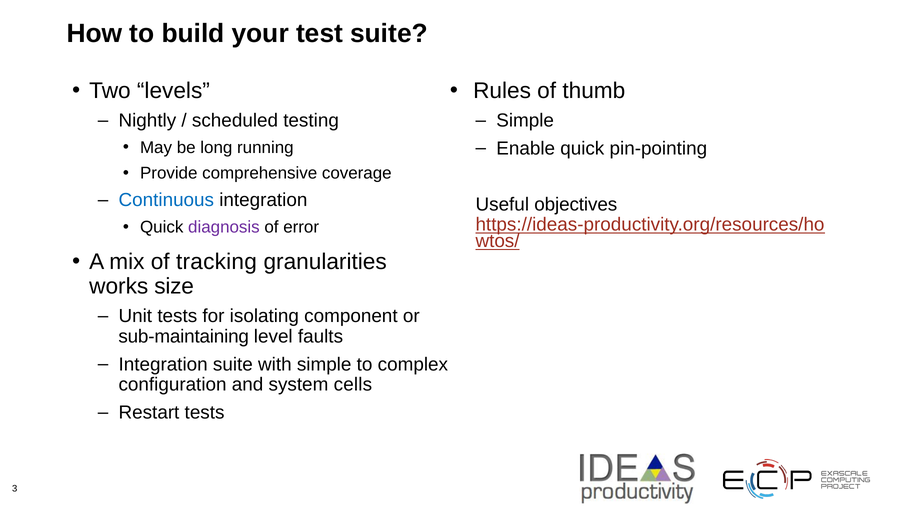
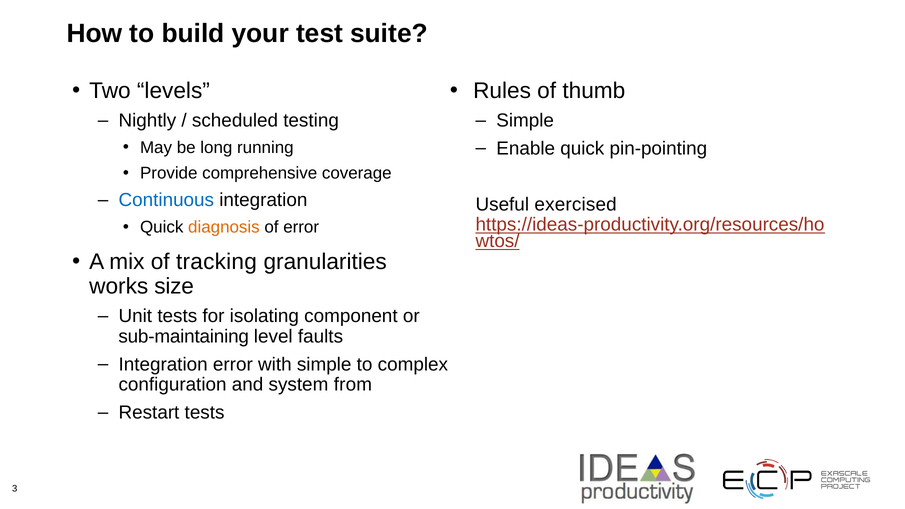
objectives: objectives -> exercised (576, 204)
diagnosis colour: purple -> orange (224, 227)
Integration suite: suite -> error (233, 365)
cells: cells -> from (353, 385)
